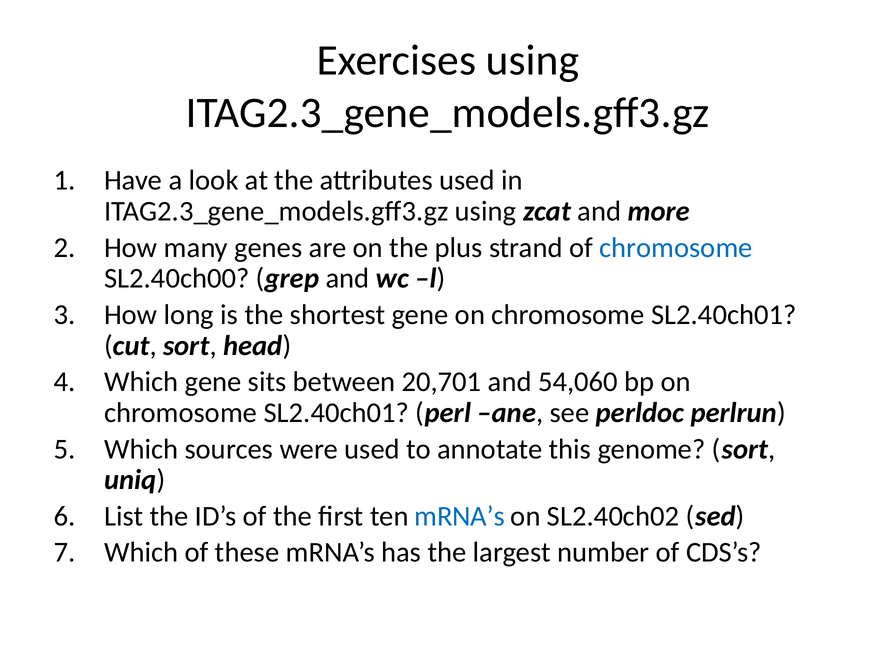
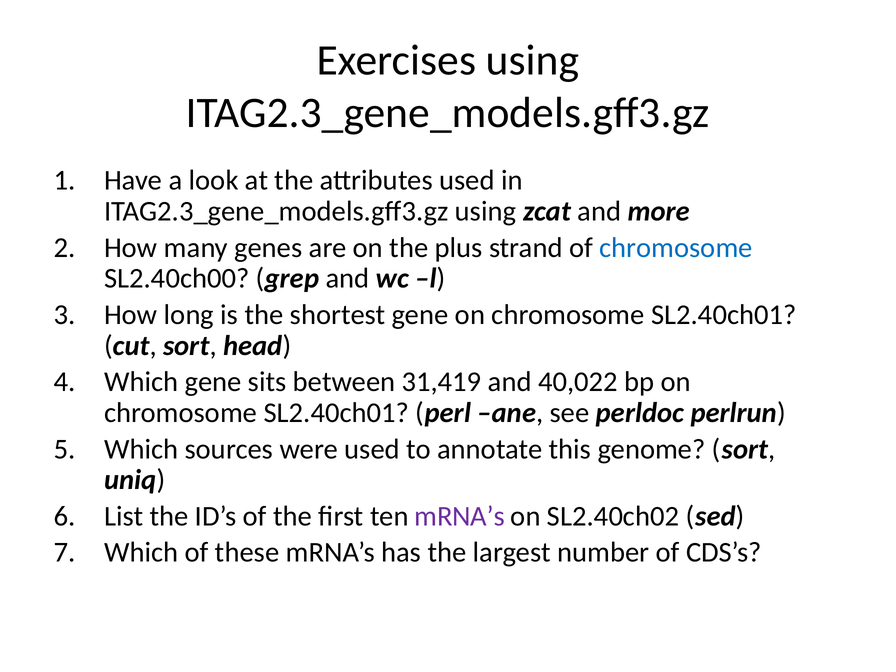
20,701: 20,701 -> 31,419 (442, 382)
54,060: 54,060 -> 40,022 (578, 382)
mRNA’s colour: blue -> purple (460, 516)
